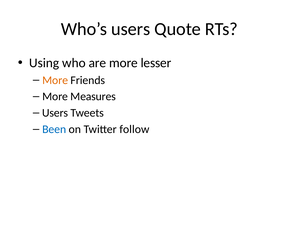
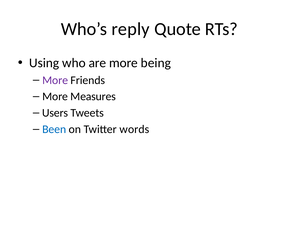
Who’s users: users -> reply (131, 29)
lesser: lesser -> being (156, 63)
More colour: orange -> purple (55, 80)
follow: follow -> words (134, 129)
